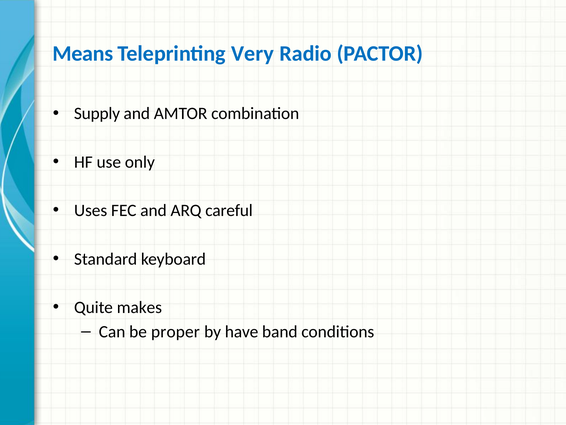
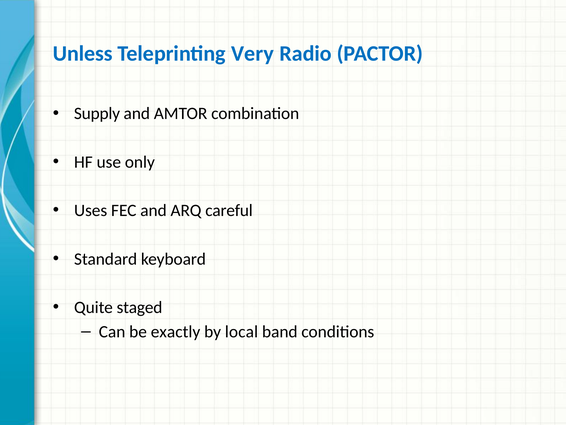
Means: Means -> Unless (83, 54)
makes: makes -> staged (139, 307)
proper: proper -> exactly (176, 331)
have: have -> local (241, 331)
